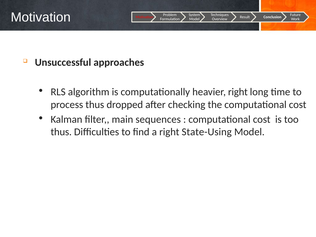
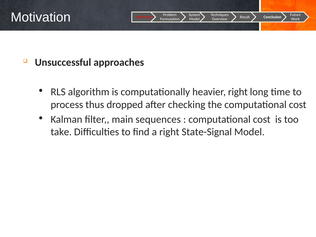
thus: thus -> take (61, 132)
State-Using: State-Using -> State-Signal (207, 132)
